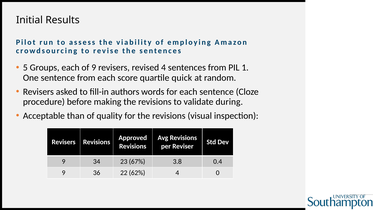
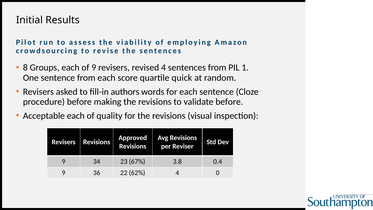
5: 5 -> 8 (25, 68)
validate during: during -> before (229, 102)
Acceptable than: than -> each (76, 116)
